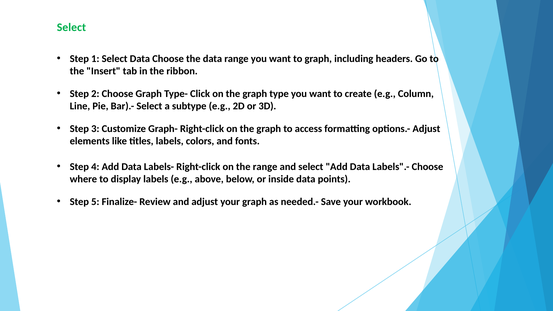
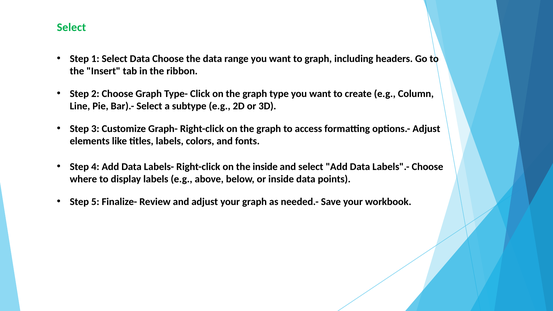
the range: range -> inside (265, 167)
